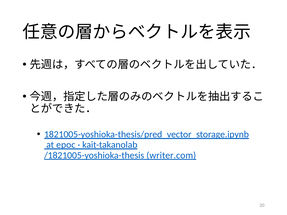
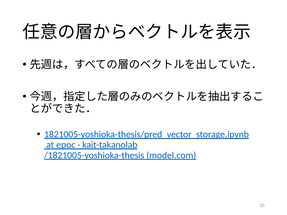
writer.com: writer.com -> model.com (171, 156)
